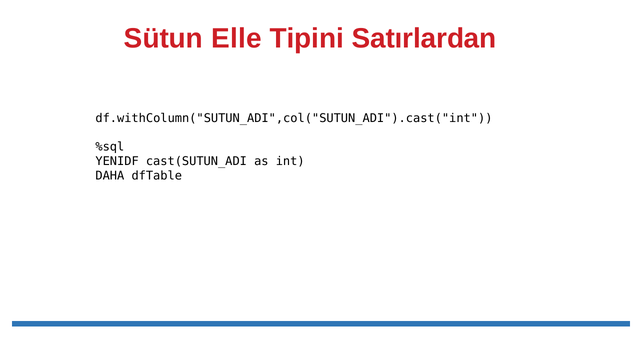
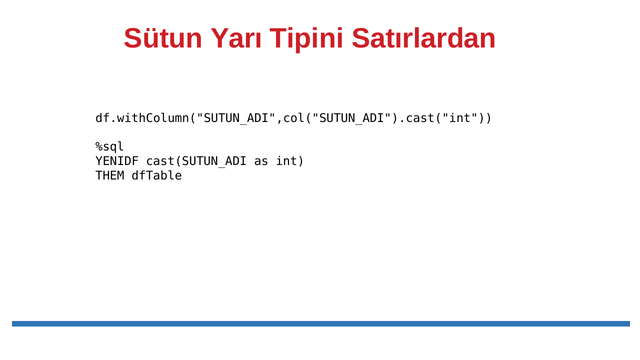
Elle: Elle -> Yarı (237, 39)
DAHA: DAHA -> THEM (110, 176)
